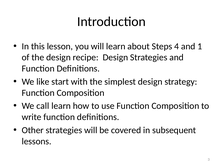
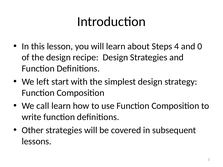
1: 1 -> 0 (200, 46)
like: like -> left (43, 82)
